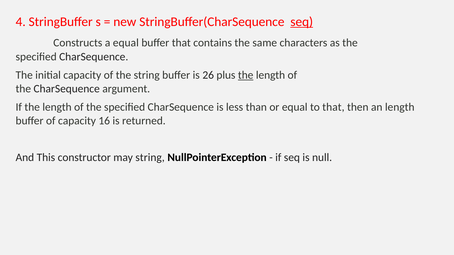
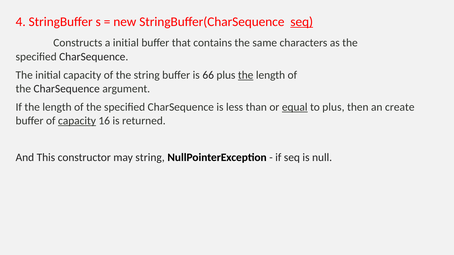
a equal: equal -> initial (126, 43)
26: 26 -> 66 (208, 75)
equal underline: none -> present (295, 107)
to that: that -> plus (333, 107)
an length: length -> create (400, 107)
capacity underline: none -> present (77, 121)
